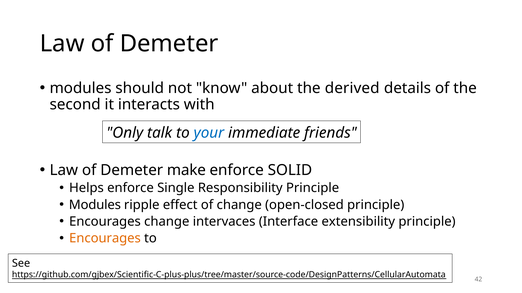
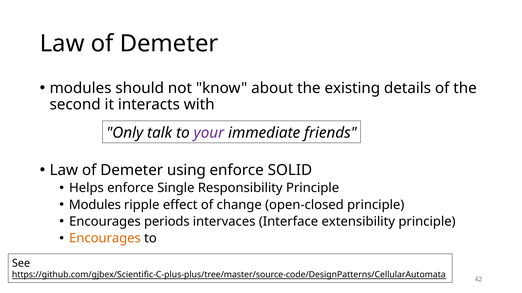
derived: derived -> existing (352, 88)
your colour: blue -> purple (209, 133)
make: make -> using (186, 170)
Encourages change: change -> periods (167, 222)
